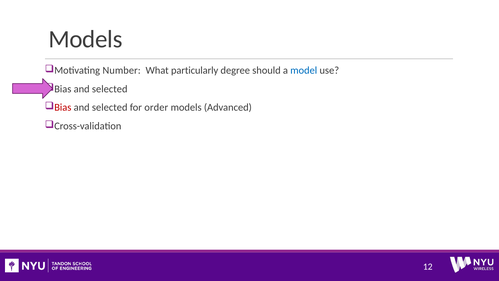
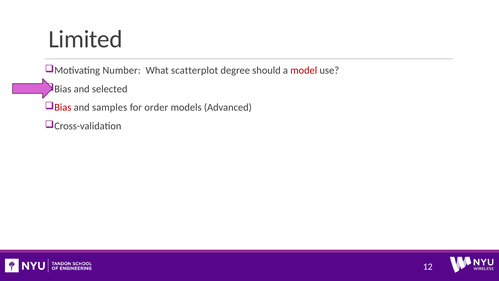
Models: Models -> Limited (85, 39)
particularly: particularly -> scatterplot (195, 70)
model colour: blue -> red (304, 70)
selected: selected -> samples (110, 107)
